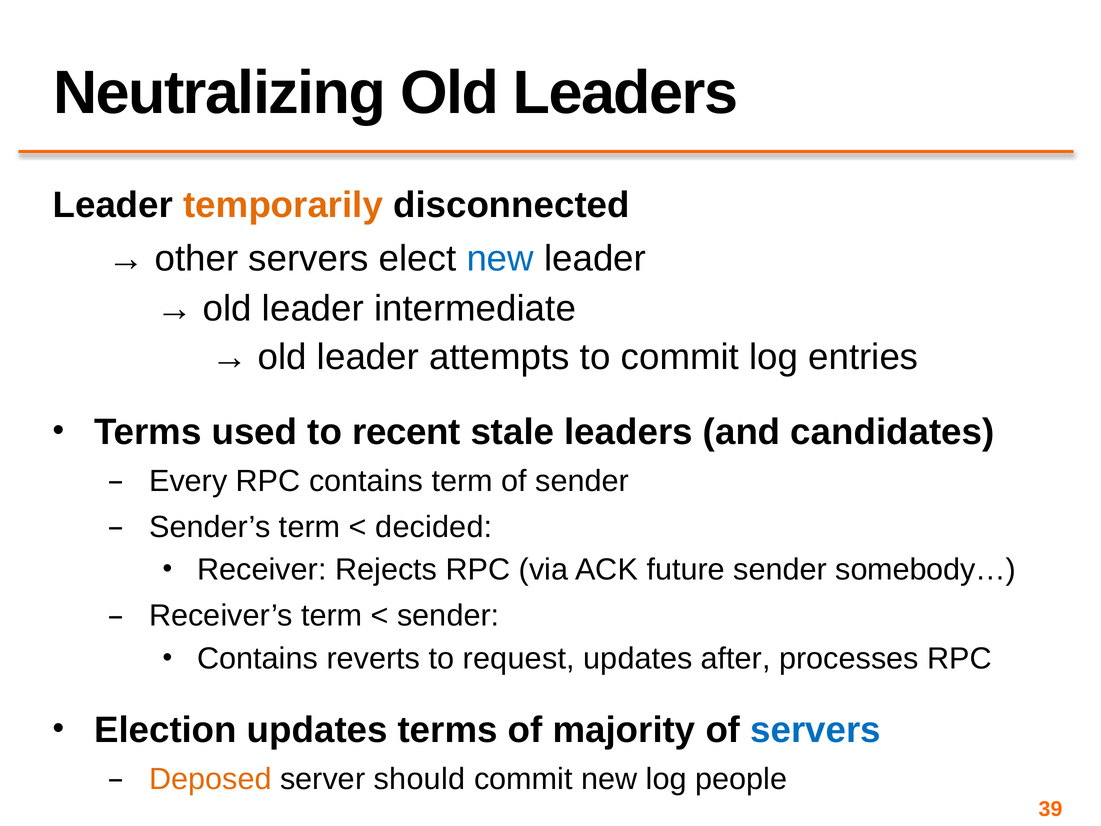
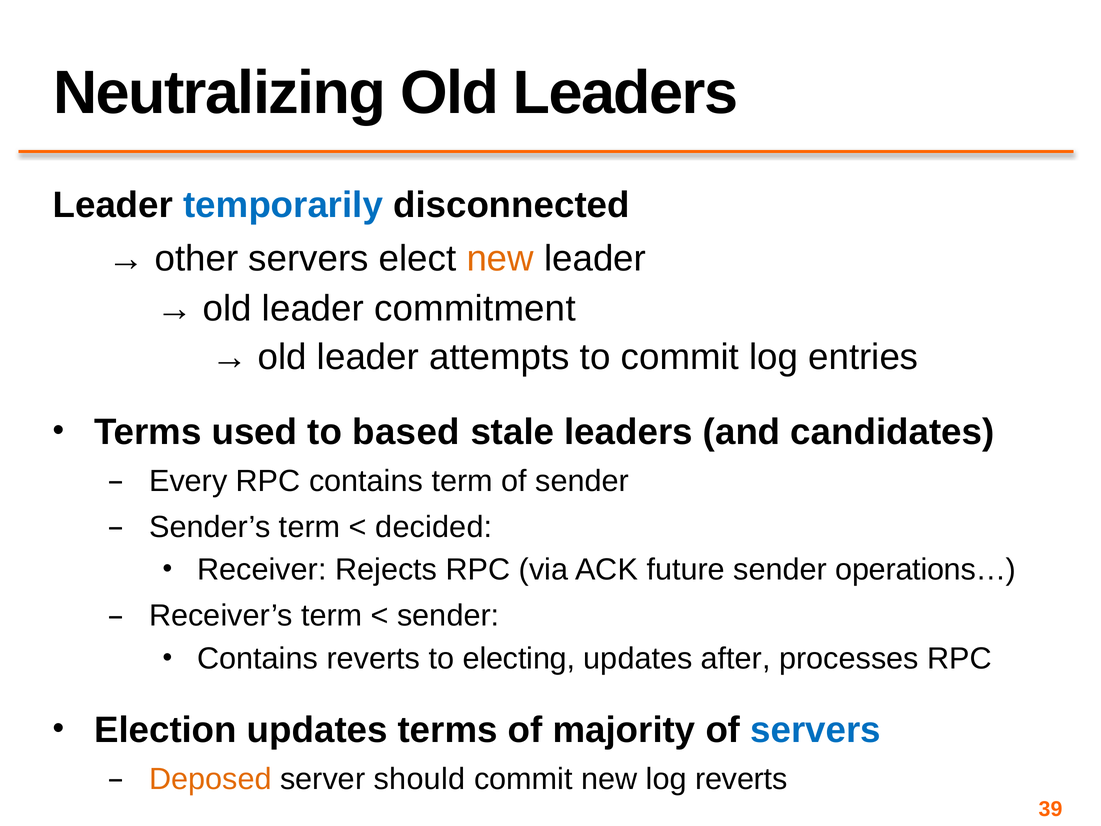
temporarily colour: orange -> blue (283, 205)
new colour: blue -> orange (500, 258)
intermediate: intermediate -> commitment (475, 309)
recent: recent -> based (406, 432)
somebody…: somebody… -> operations… (926, 570)
request: request -> electing (519, 658)
log people: people -> reverts (741, 779)
